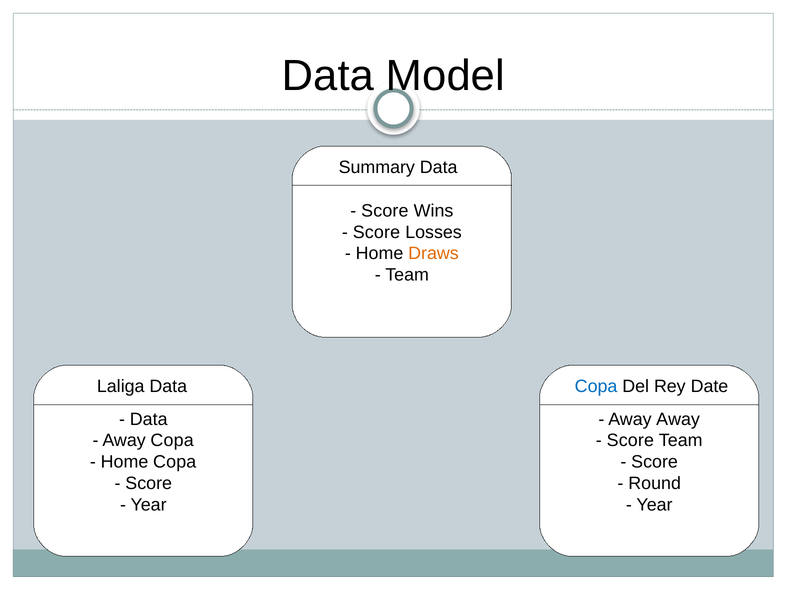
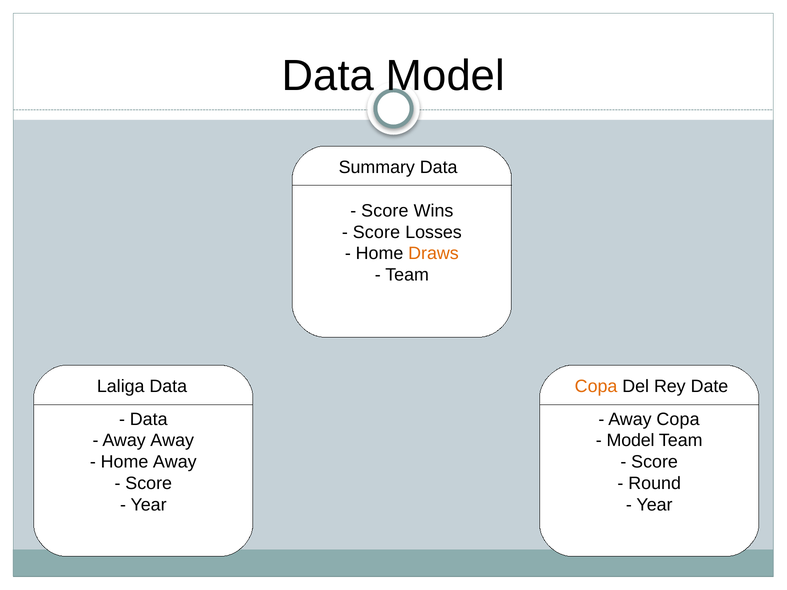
Copa colour: blue -> orange (596, 386)
Away Away: Away -> Copa (678, 419)
Away Copa: Copa -> Away (172, 441)
Score: Score -> Model (631, 441)
Home Copa: Copa -> Away (175, 462)
